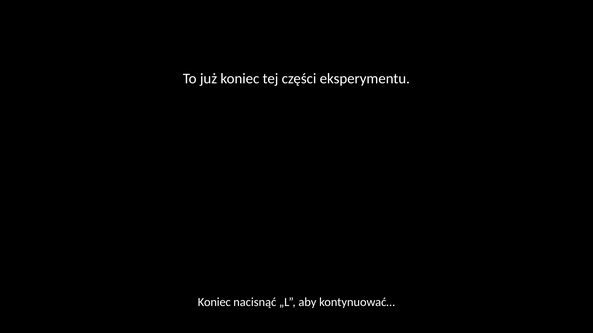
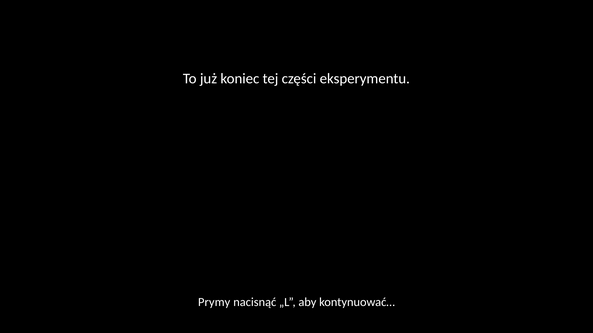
Koniec: Koniec -> Prymy (214, 303)
